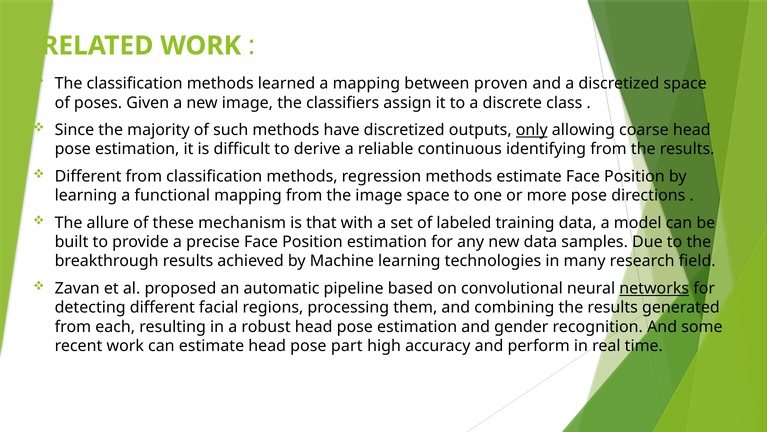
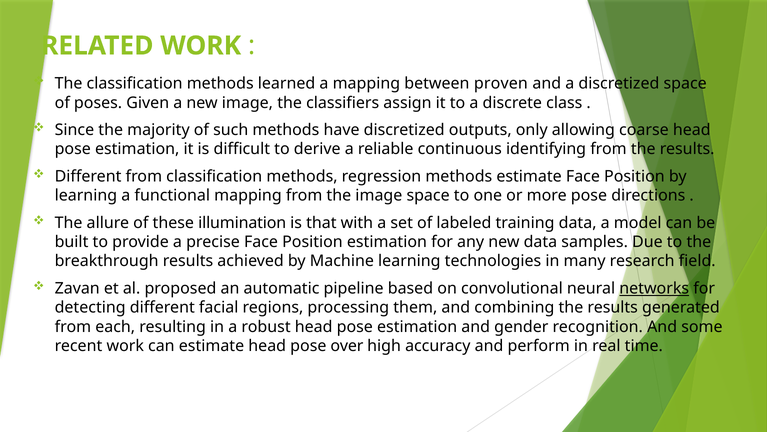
only underline: present -> none (532, 130)
mechanism: mechanism -> illumination (242, 222)
part: part -> over (347, 346)
